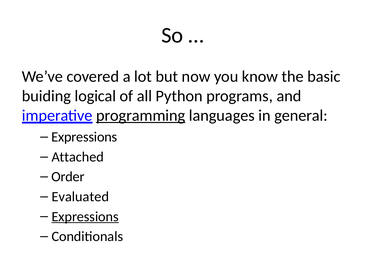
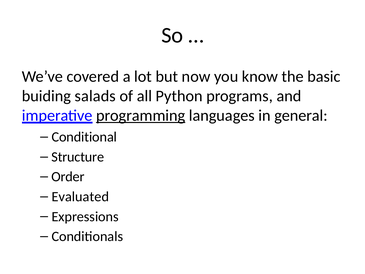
logical: logical -> salads (95, 96)
Expressions: Expressions -> Conditional (84, 137)
Attached: Attached -> Structure (78, 157)
Expressions underline: present -> none (85, 216)
